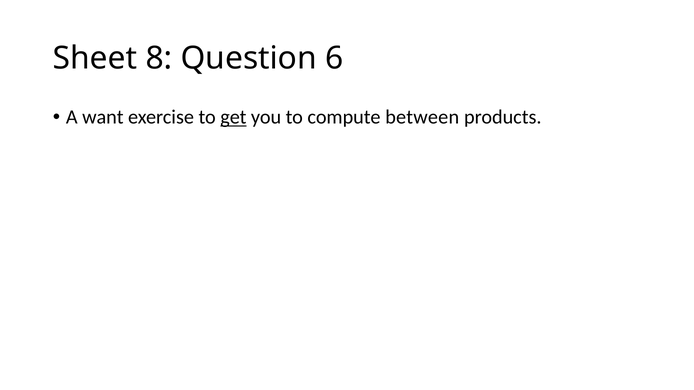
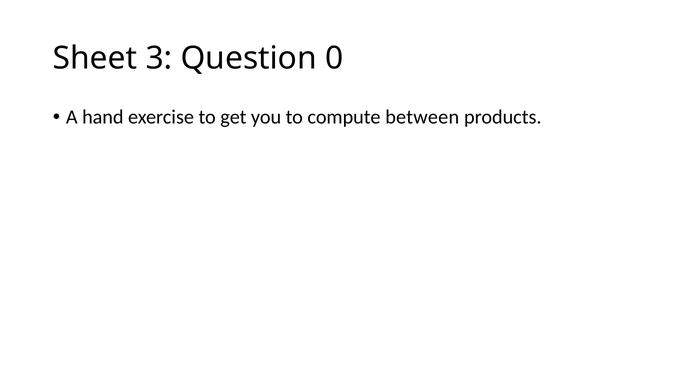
8: 8 -> 3 (159, 58)
6: 6 -> 0 (334, 58)
want: want -> hand (103, 117)
get underline: present -> none (233, 117)
